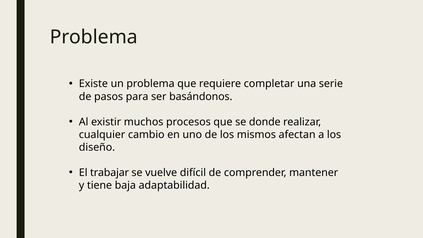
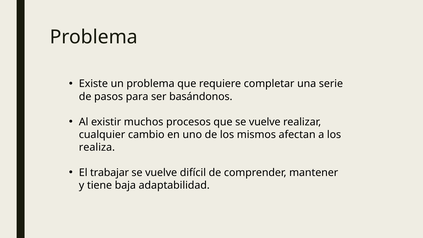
que se donde: donde -> vuelve (265, 122)
diseño: diseño -> realiza (97, 147)
